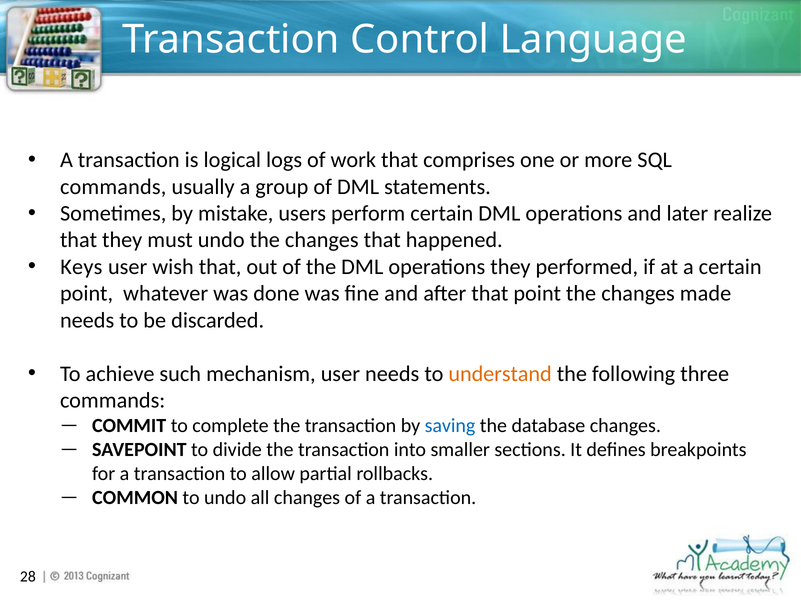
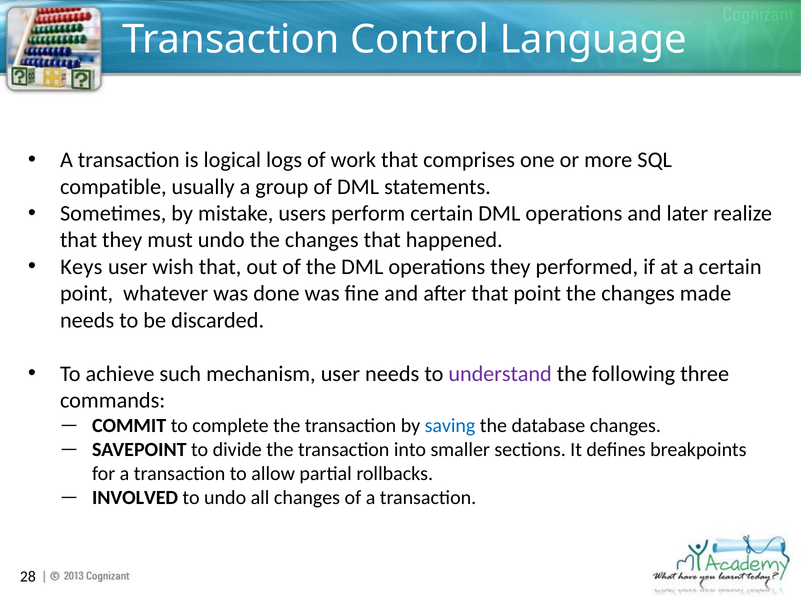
commands: commands -> compatible (113, 187)
understand colour: orange -> purple (500, 374)
COMMON: COMMON -> INVOLVED (135, 498)
